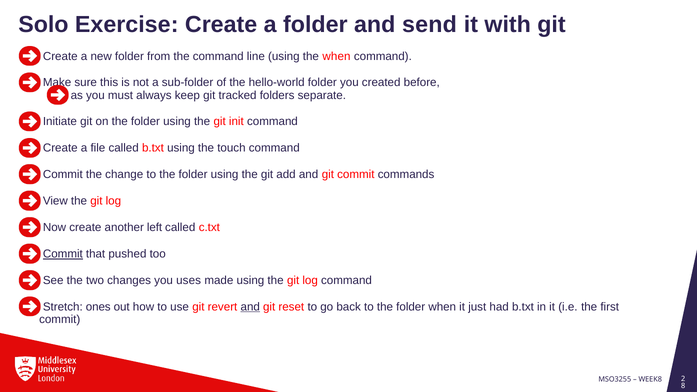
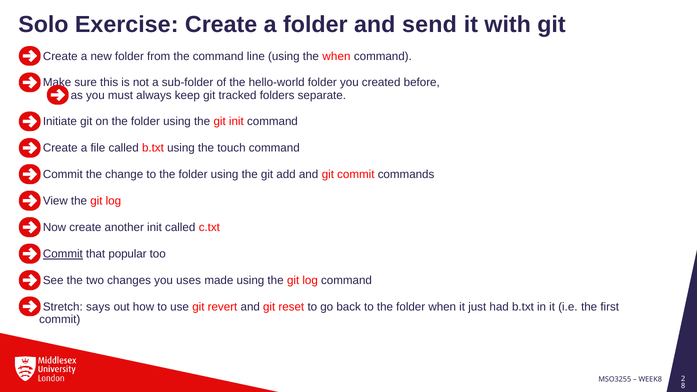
another left: left -> init (154, 228)
pushed: pushed -> popular (127, 254)
ones: ones -> says (98, 307)
and underline: present -> none (250, 307)
